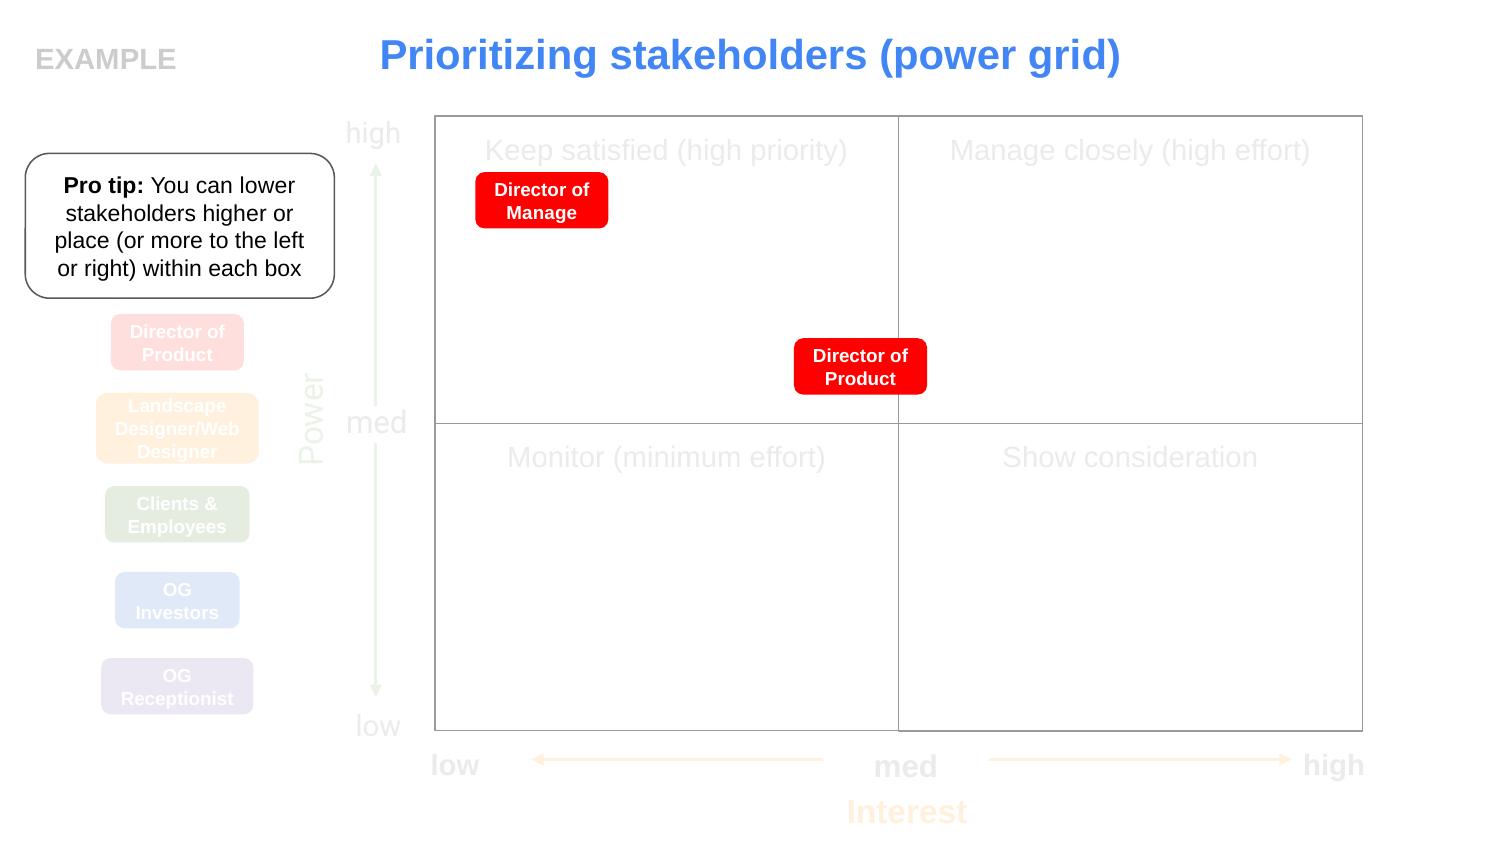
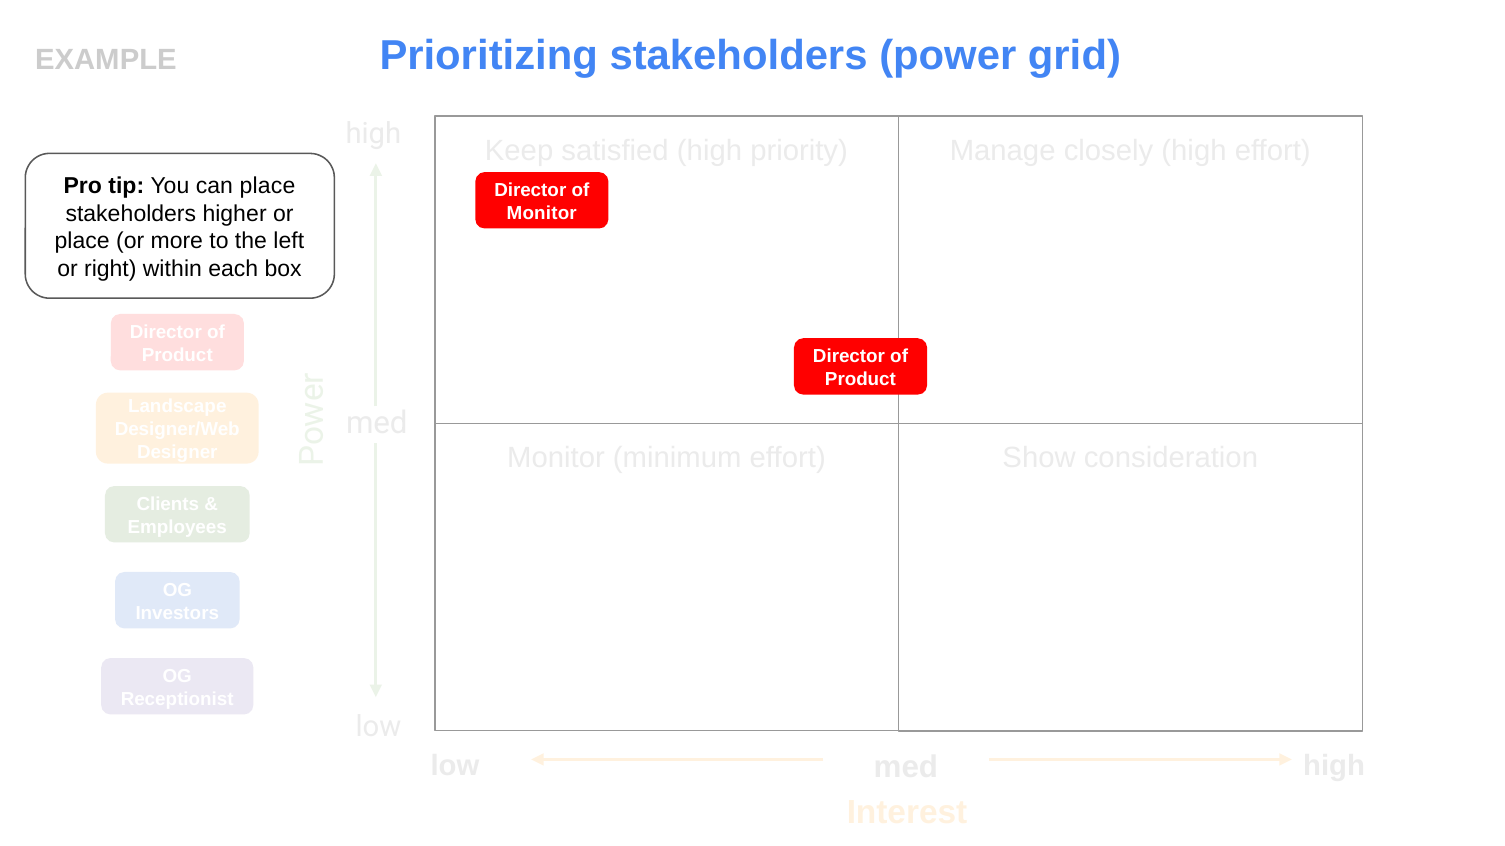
can lower: lower -> place (267, 186)
Manage: Manage -> Monitor (542, 213)
